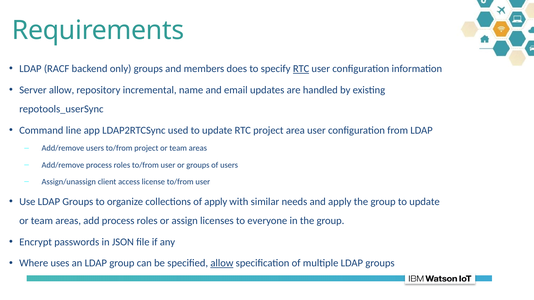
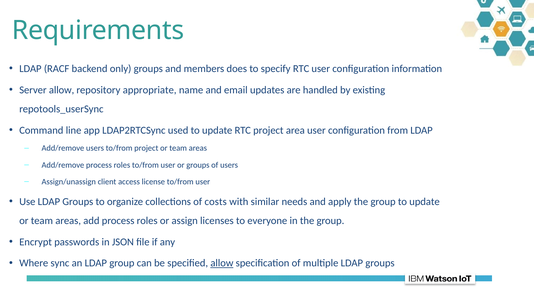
RTC underline: present -> none (301, 69)
incremental: incremental -> appropriate (150, 90)
of apply: apply -> costs (216, 202)
uses: uses -> sync (60, 263)
